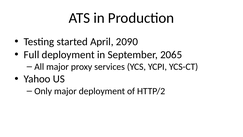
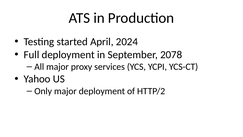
2090: 2090 -> 2024 (127, 42)
2065: 2065 -> 2078 (171, 55)
